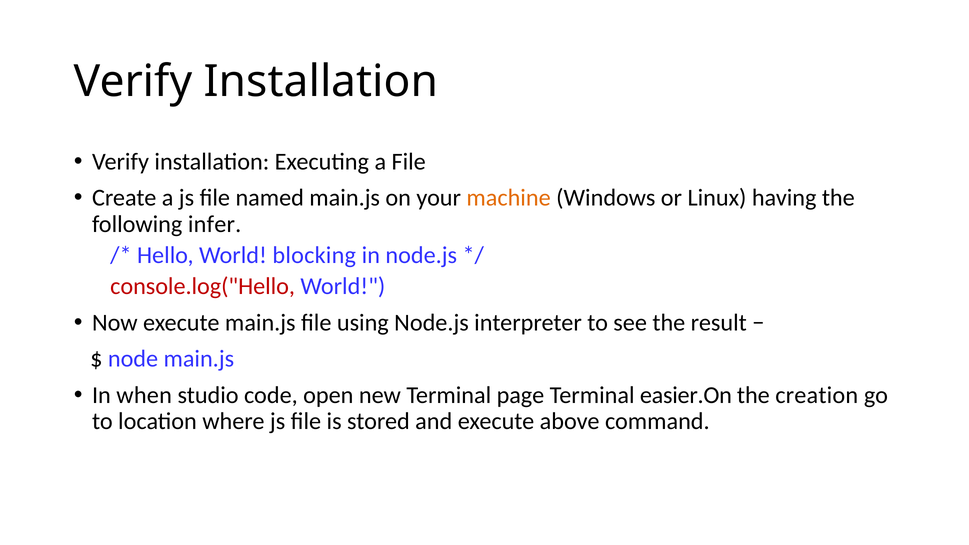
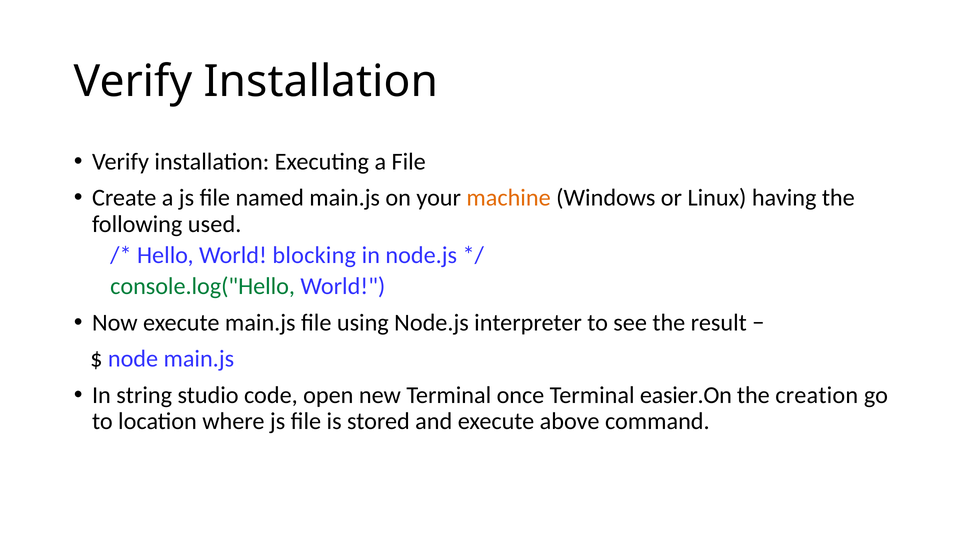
infer: infer -> used (215, 224)
console.log("Hello colour: red -> green (203, 286)
when: when -> string (144, 395)
page: page -> once (520, 395)
